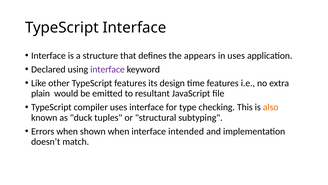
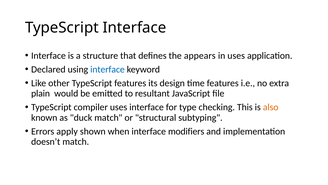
interface colour: purple -> blue (107, 69)
duck tuples: tuples -> match (108, 117)
Errors when: when -> apply (67, 131)
intended: intended -> modifiers (186, 131)
